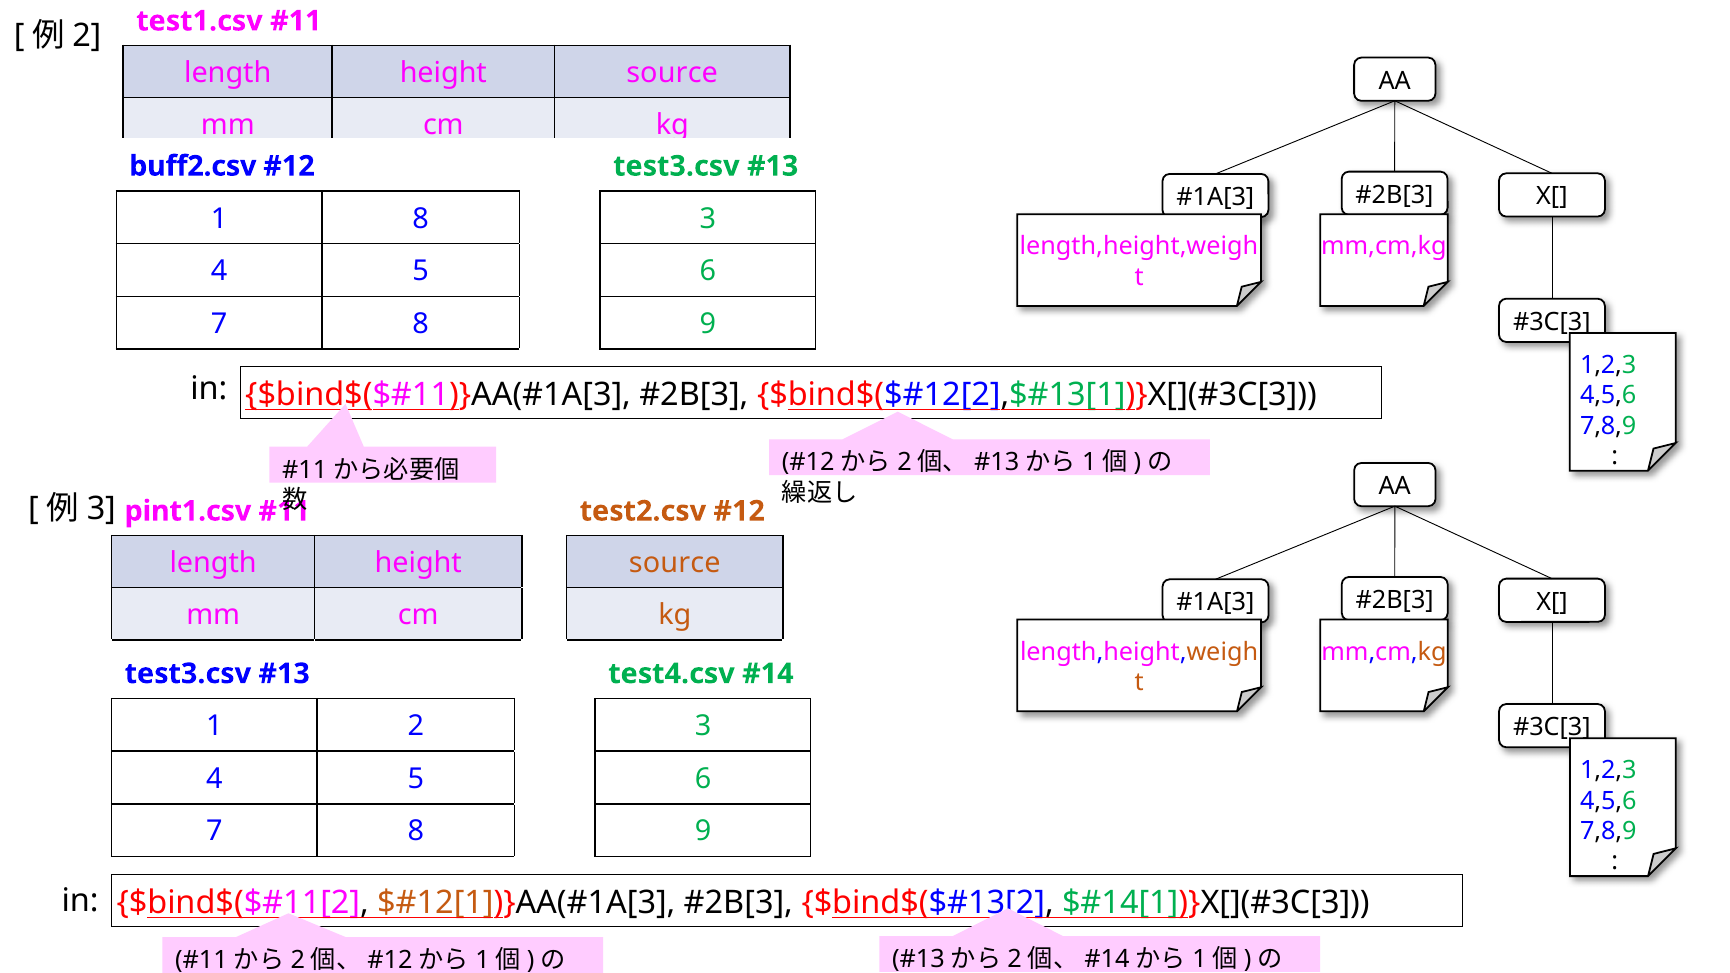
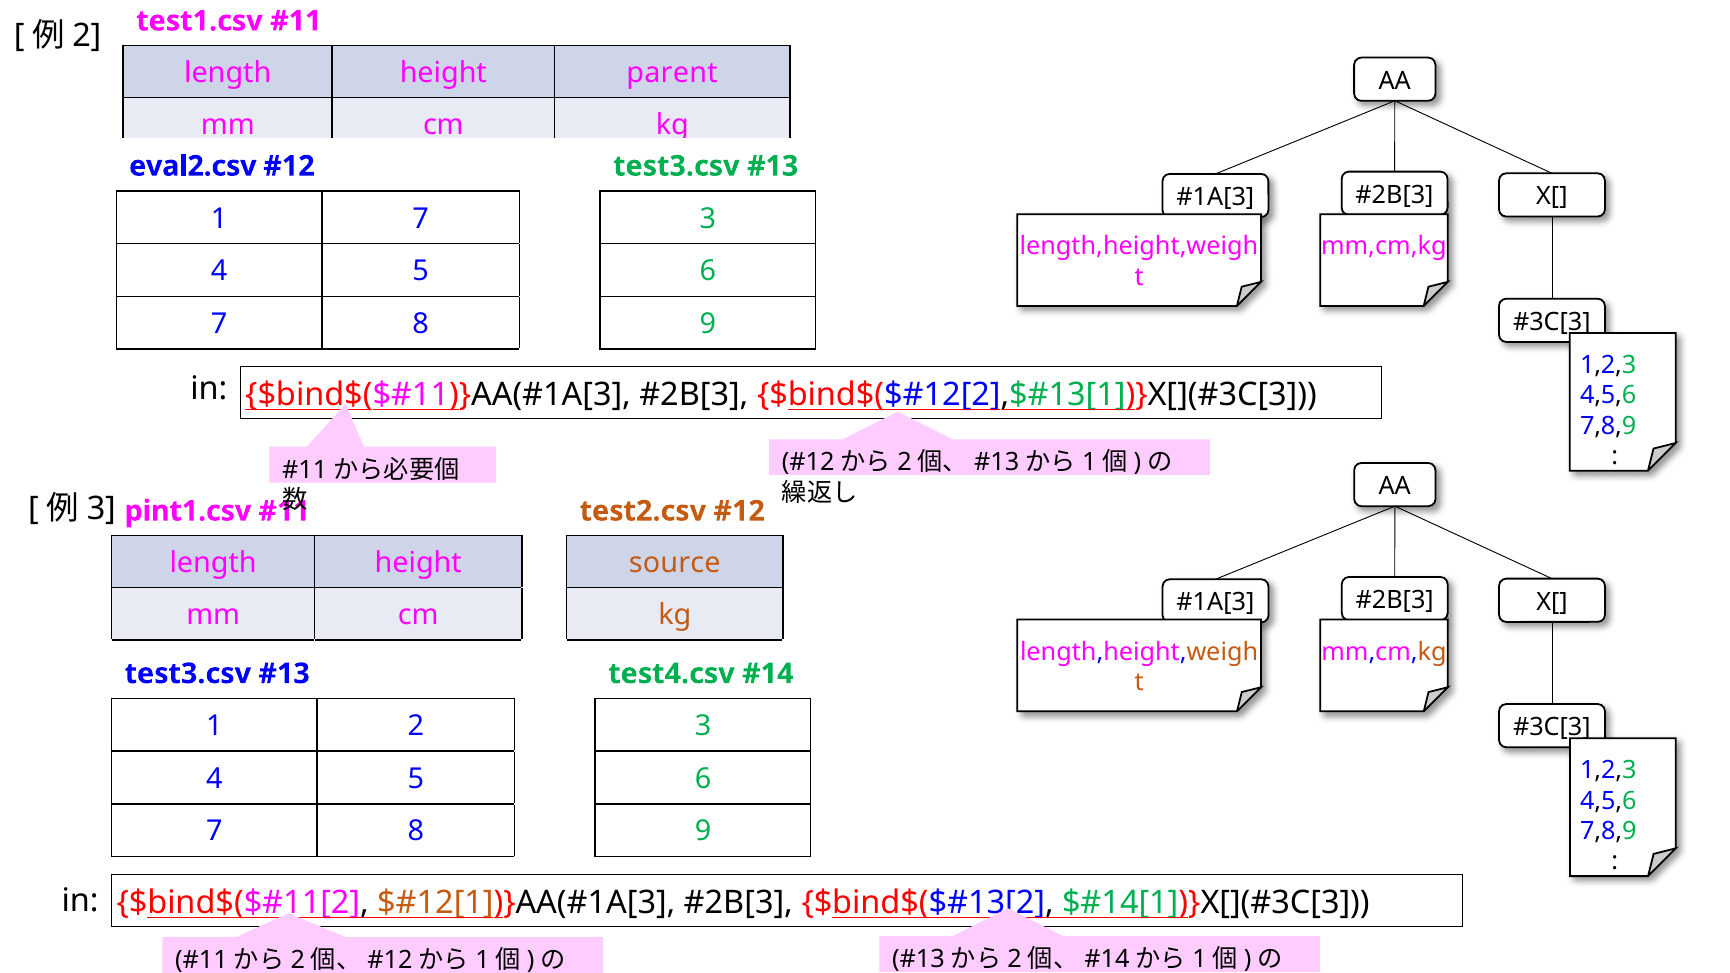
source: source -> parent (672, 73)
buff2.csv: buff2.csv -> eval2.csv (193, 166)
1 8: 8 -> 7 (421, 219)
